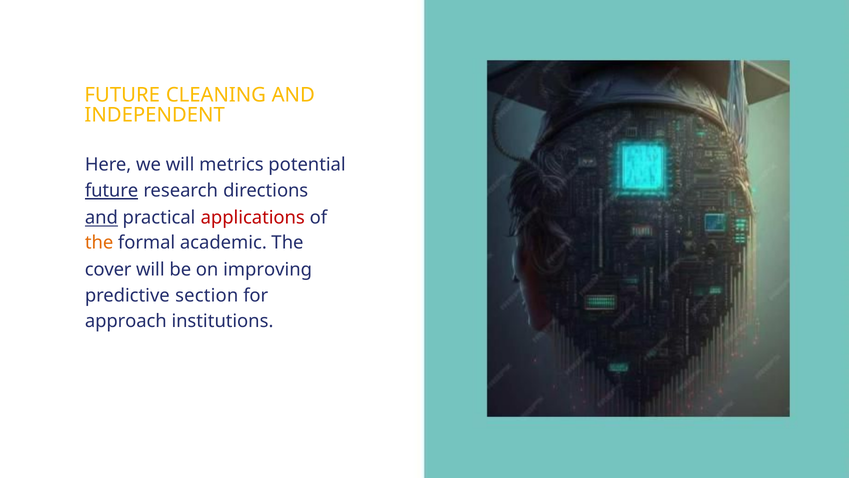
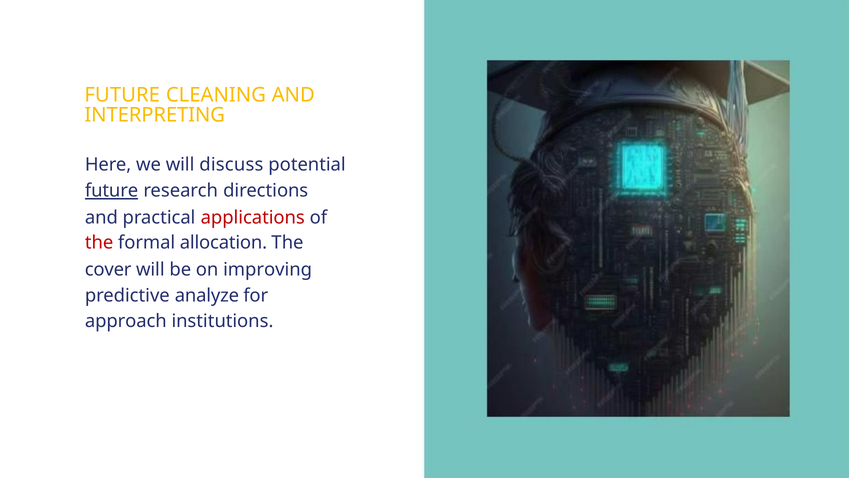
INDEPENDENT: INDEPENDENT -> INTERPRETING (155, 115)
metrics: metrics -> discuss (231, 165)
and underline: present -> none (101, 218)
the colour: orange -> red (99, 243)
academic: academic -> allocation (223, 243)
section: section -> analyze (207, 296)
